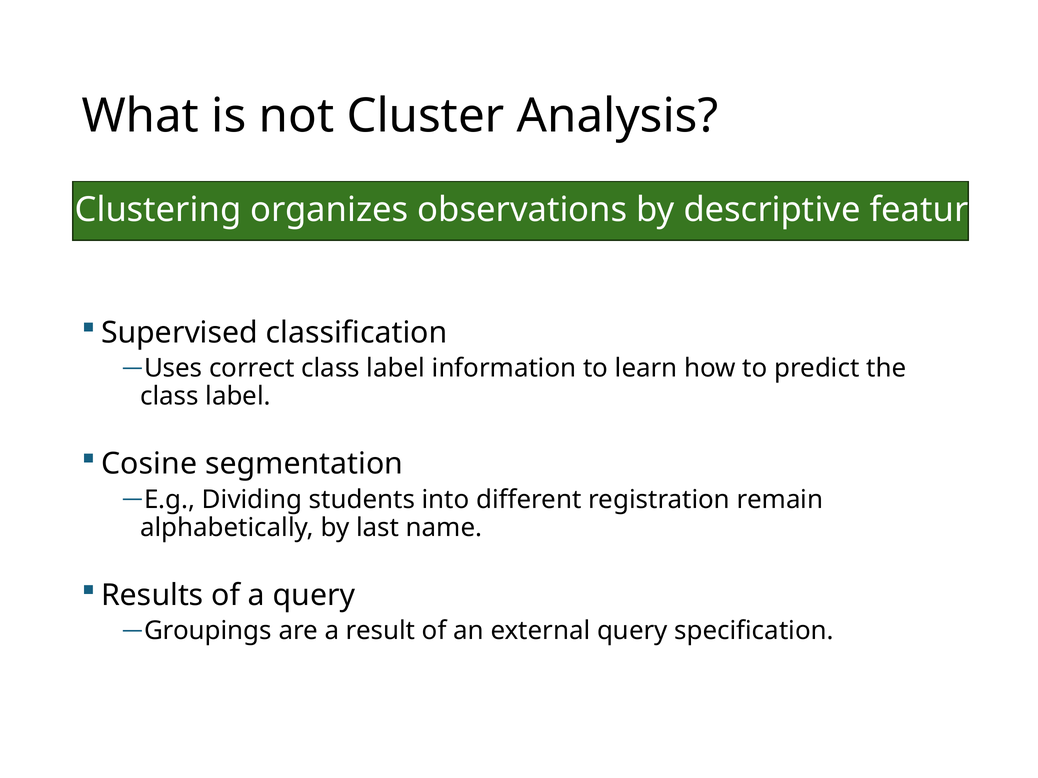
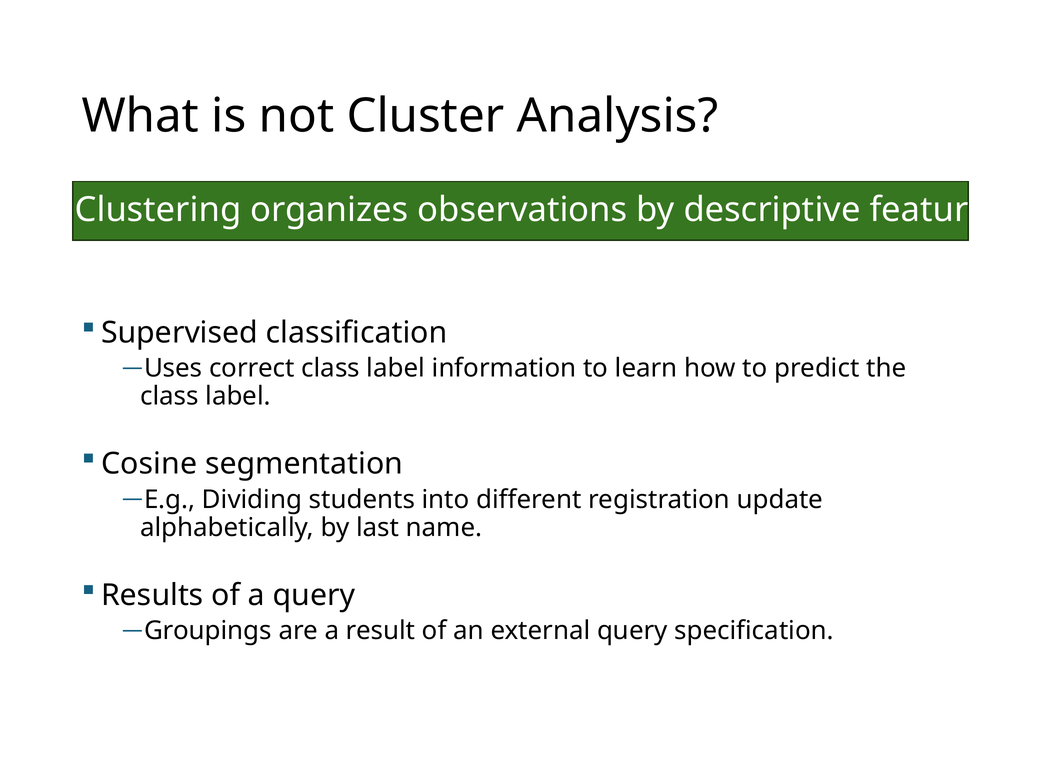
remain: remain -> update (780, 500)
